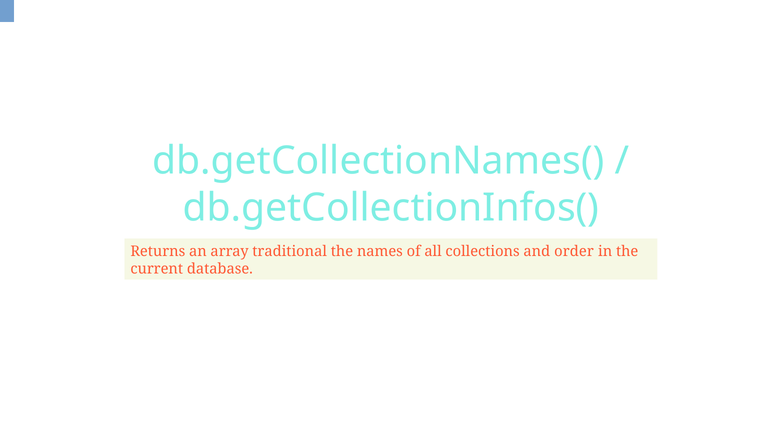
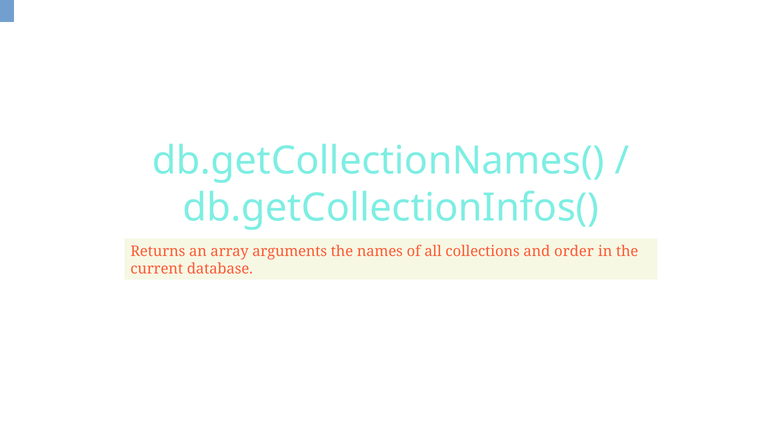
traditional: traditional -> arguments (290, 251)
